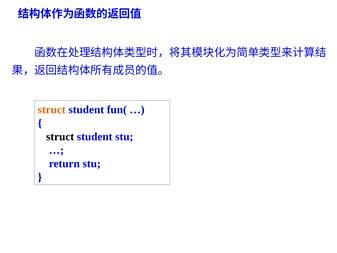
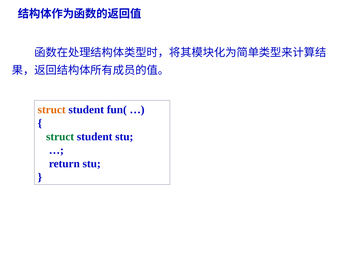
struct colour: black -> green (60, 137)
